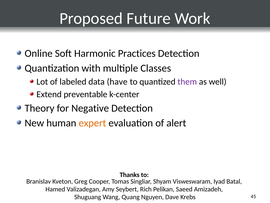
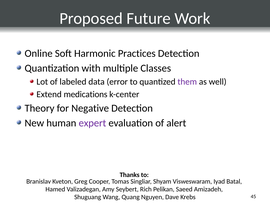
have: have -> error (117, 81)
preventable: preventable -> medications (86, 94)
expert colour: orange -> purple (92, 123)
